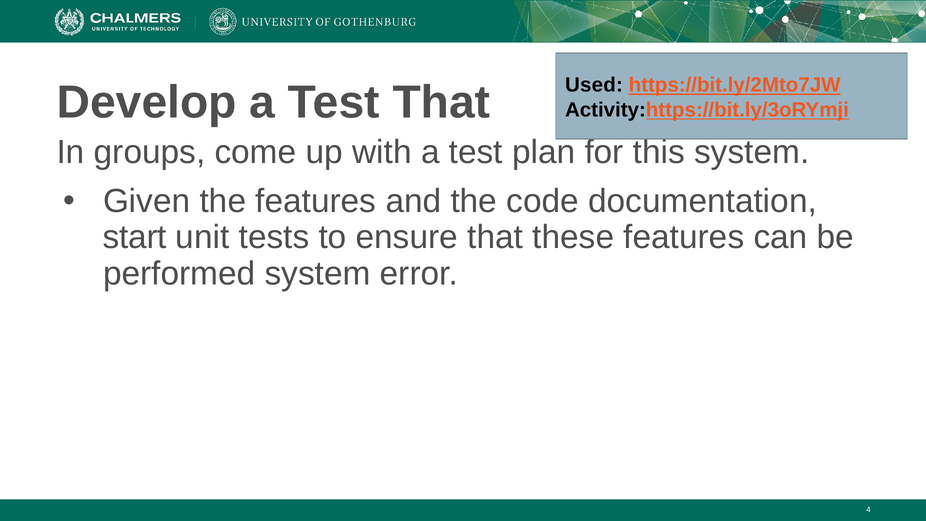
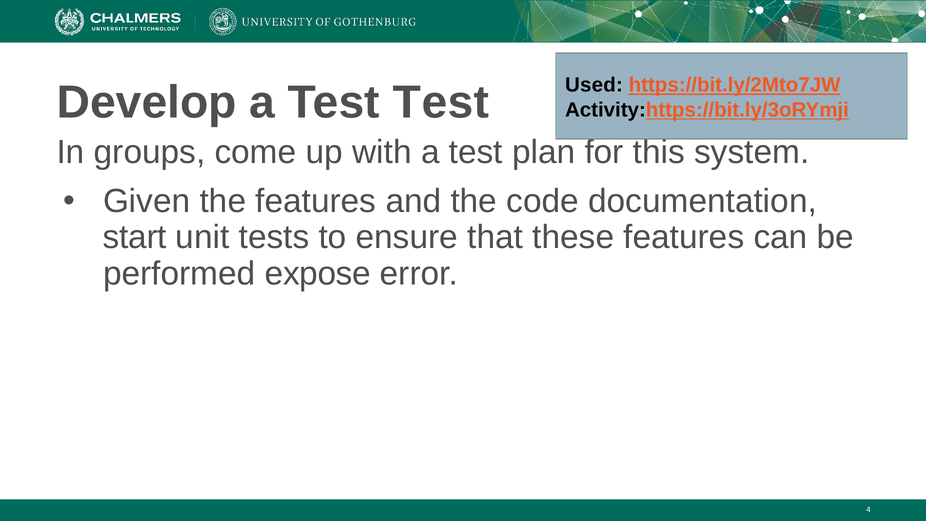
Test That: That -> Test (441, 102)
performed system: system -> expose (318, 273)
